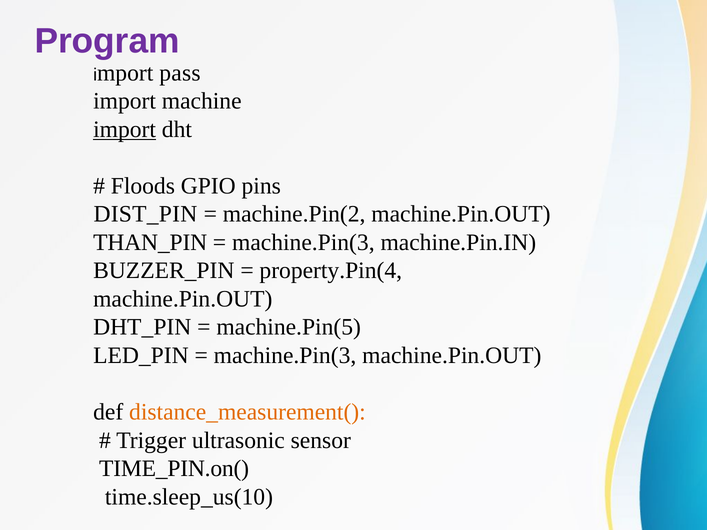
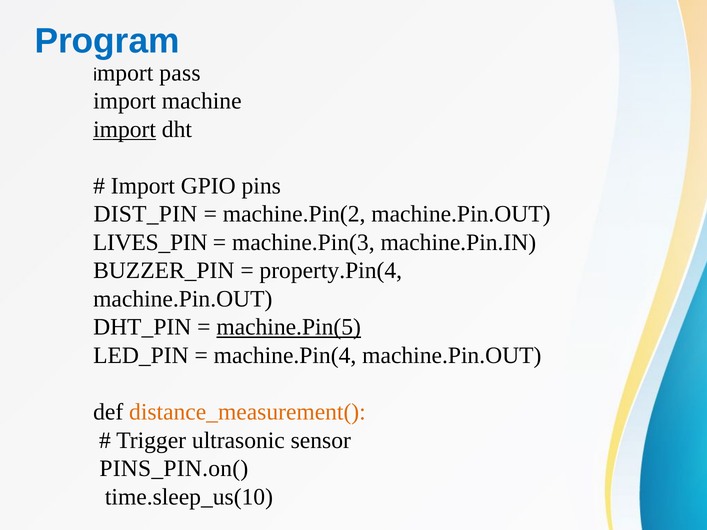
Program colour: purple -> blue (107, 41)
Floods: Floods -> Import (143, 186)
THAN_PIN: THAN_PIN -> LIVES_PIN (150, 243)
machine.Pin(5 underline: none -> present (289, 327)
machine.Pin(3: machine.Pin(3 -> machine.Pin(4 (285, 356)
TIME_PIN.on(: TIME_PIN.on( -> PINS_PIN.on( (174, 469)
